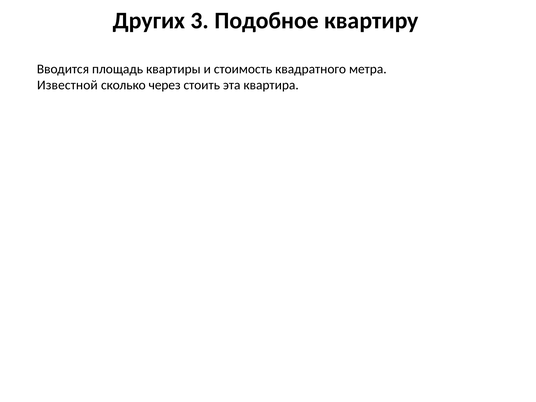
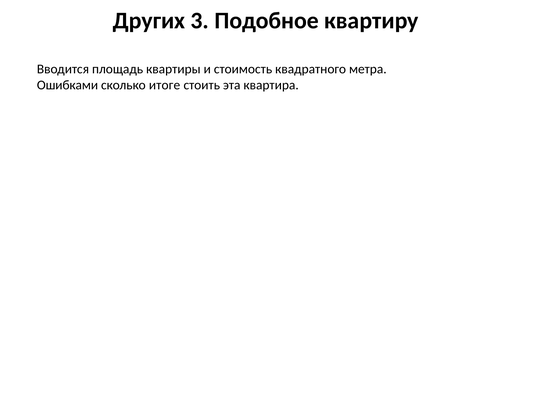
Известной: Известной -> Ошибками (67, 85)
через: через -> итоге (165, 85)
